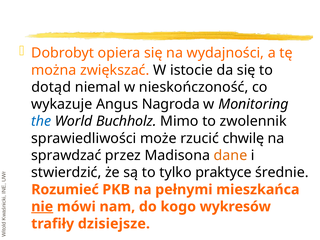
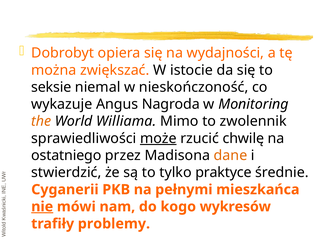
dotąd: dotąd -> seksie (51, 87)
the colour: blue -> orange (41, 121)
Buchholz: Buchholz -> Williama (126, 121)
może underline: none -> present (158, 138)
sprawdzać: sprawdzać -> ostatniego (66, 155)
Rozumieć: Rozumieć -> Cyganerii (65, 190)
dzisiejsze: dzisiejsze -> problemy (114, 224)
